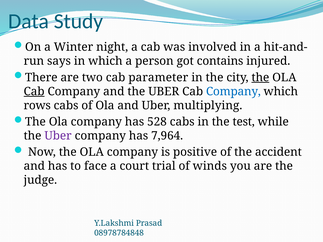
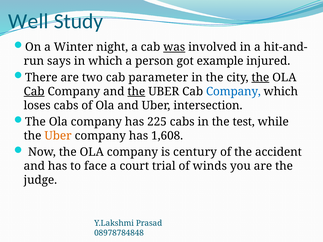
Data: Data -> Well (28, 21)
was underline: none -> present (174, 47)
contains: contains -> example (220, 61)
the underline: none -> present (136, 92)
rows: rows -> loses (37, 106)
multiplying: multiplying -> intersection (208, 106)
528: 528 -> 225 (157, 122)
Uber colour: purple -> orange (58, 136)
7,964: 7,964 -> 1,608 (167, 136)
positive: positive -> century (195, 152)
